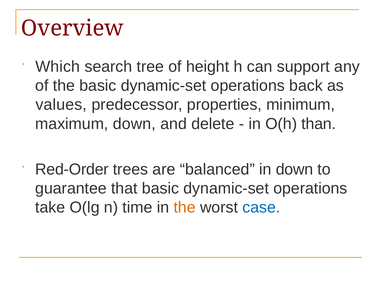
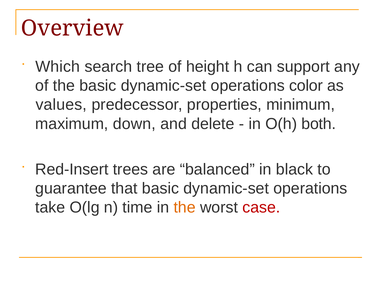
back: back -> color (306, 86)
than: than -> both (319, 124)
Red-Order: Red-Order -> Red-Insert (72, 169)
in down: down -> black (294, 169)
case colour: blue -> red (261, 207)
